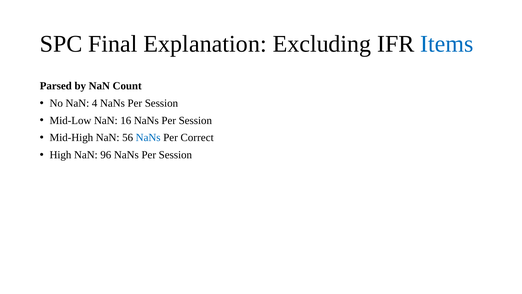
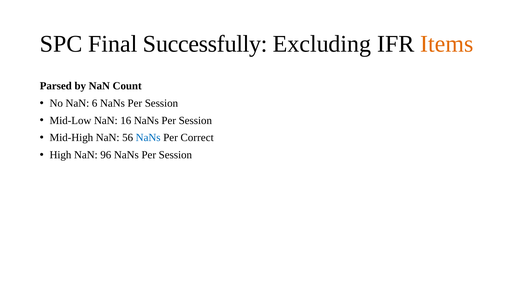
Explanation: Explanation -> Successfully (205, 44)
Items colour: blue -> orange (447, 44)
4: 4 -> 6 (95, 103)
